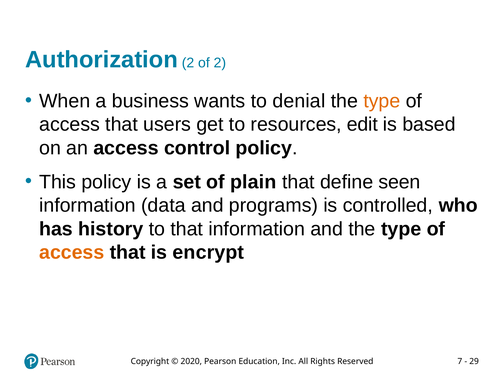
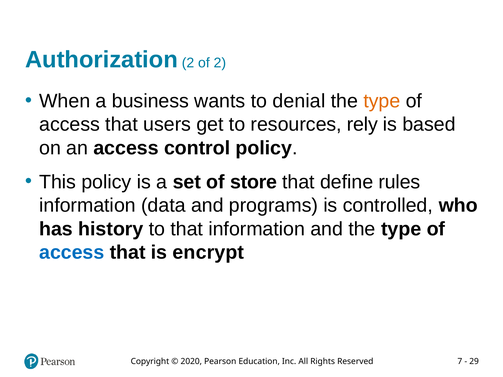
edit: edit -> rely (362, 125)
plain: plain -> store (254, 182)
seen: seen -> rules (399, 182)
access colour: orange -> blue (72, 253)
